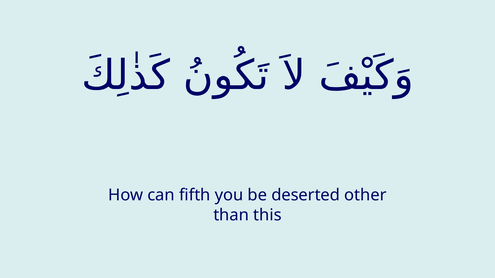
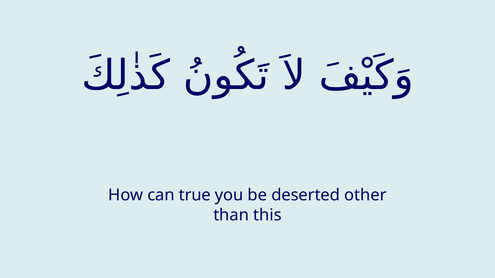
fifth: fifth -> true (195, 195)
